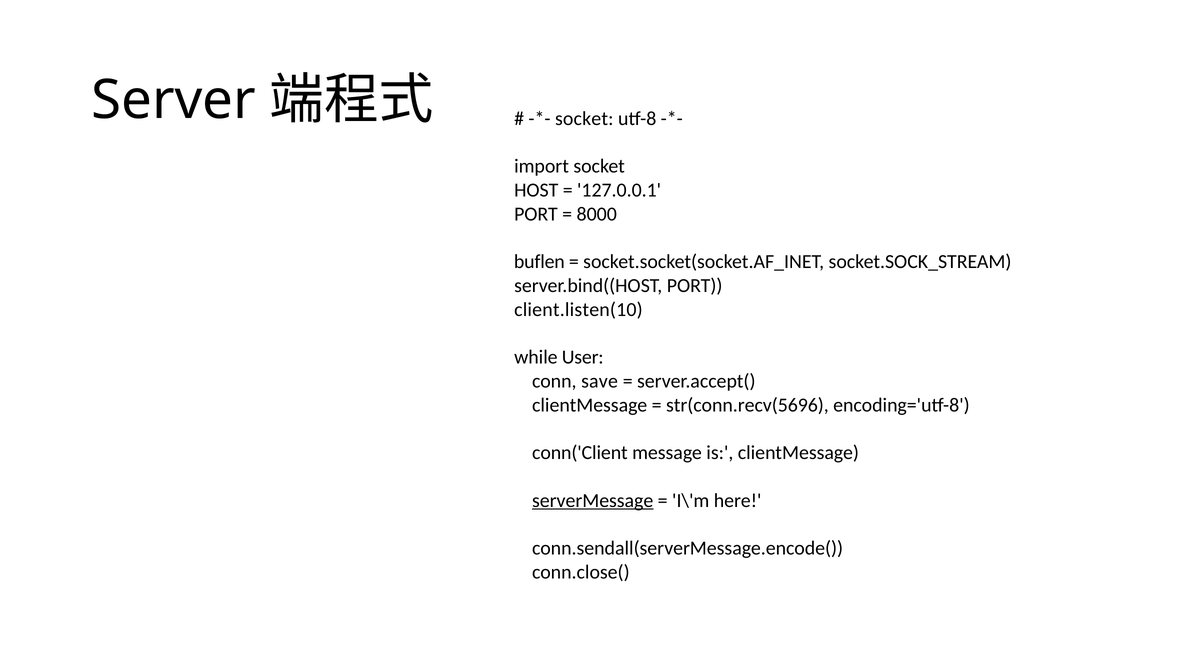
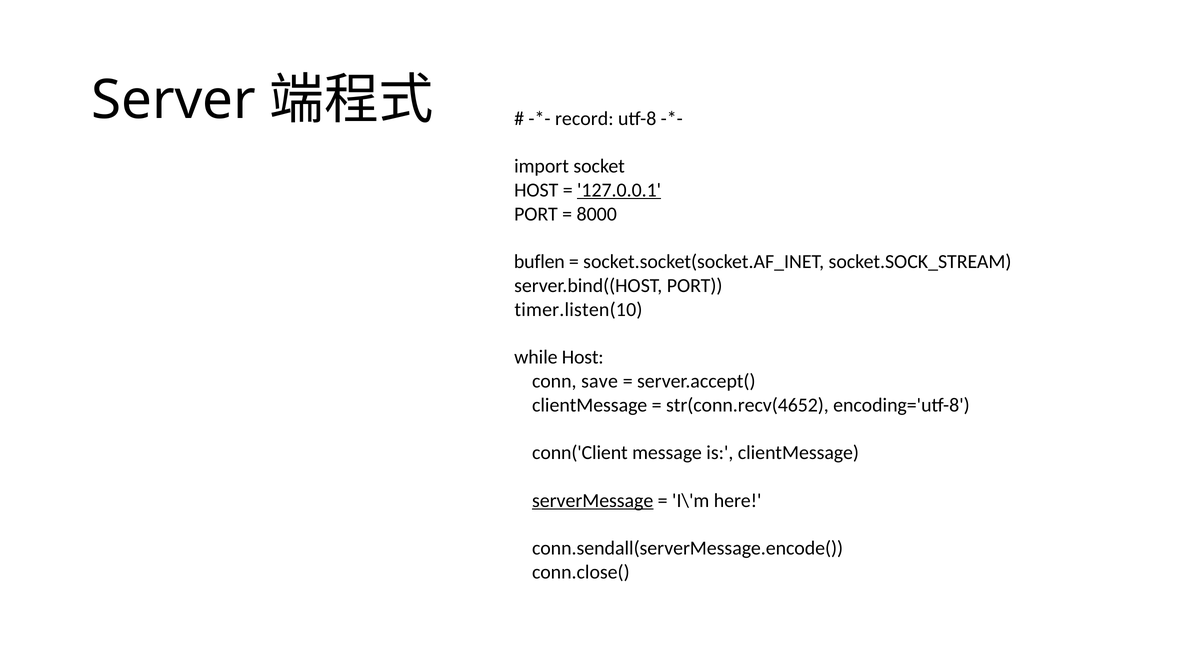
socket: socket -> record (584, 118)
127.0.0.1 underline: none -> present (619, 190)
client.listen(10: client.listen(10 -> timer.listen(10 (578, 310)
while User: User -> Host (583, 357)
str(conn.recv(5696: str(conn.recv(5696 -> str(conn.recv(4652 (747, 405)
